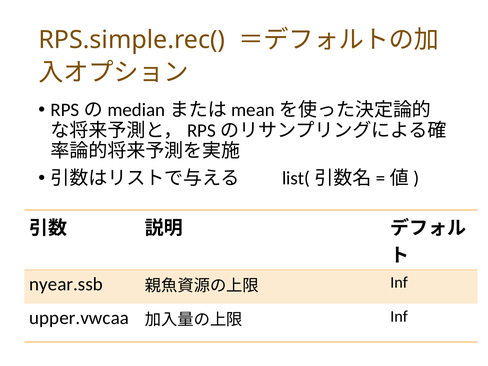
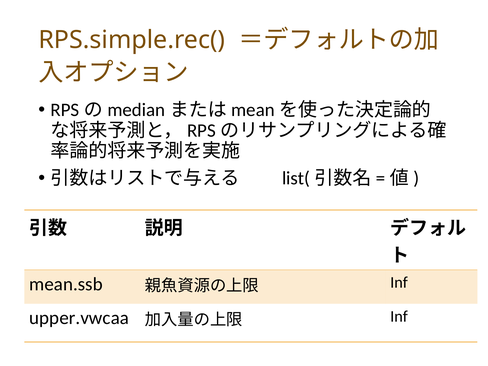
nyear.ssb: nyear.ssb -> mean.ssb (66, 284)
